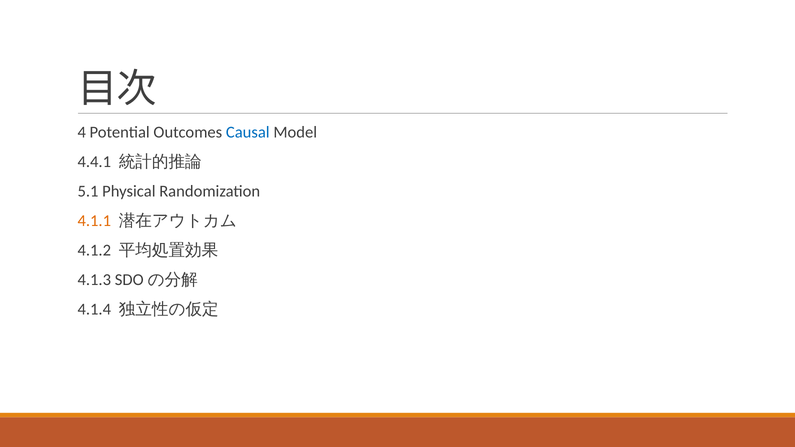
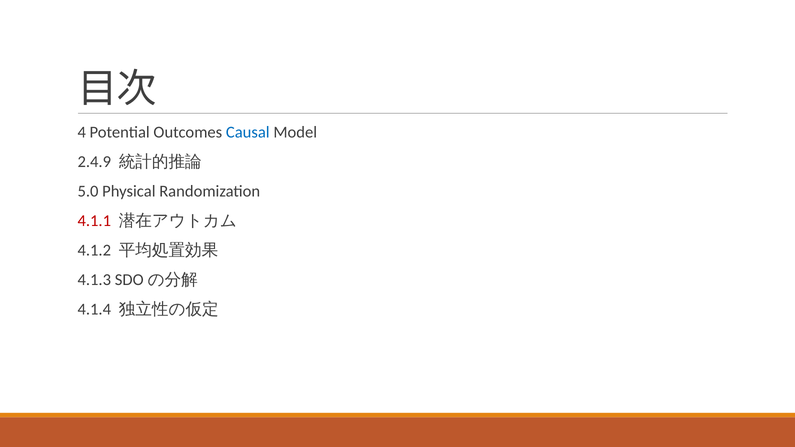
4.4.1: 4.4.1 -> 2.4.9 (94, 162)
5.1: 5.1 -> 5.0 (88, 191)
4.1.1 colour: orange -> red (94, 221)
